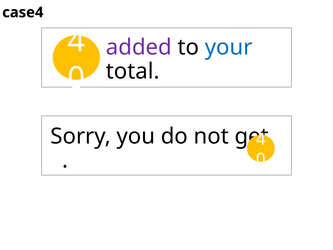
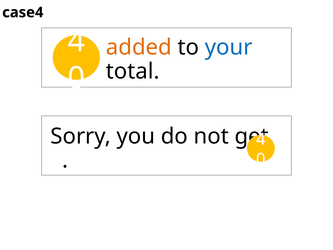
added colour: purple -> orange (139, 47)
